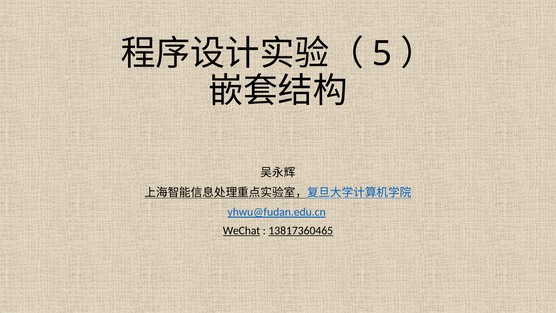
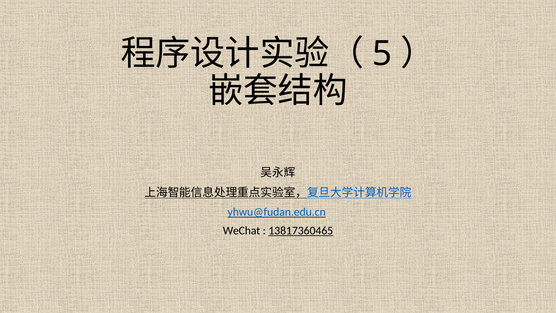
WeChat underline: present -> none (242, 230)
